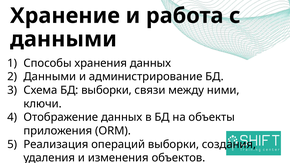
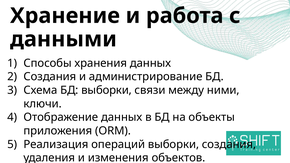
Данными: Данными -> Создания (50, 77)
